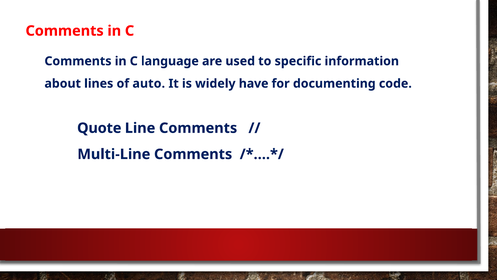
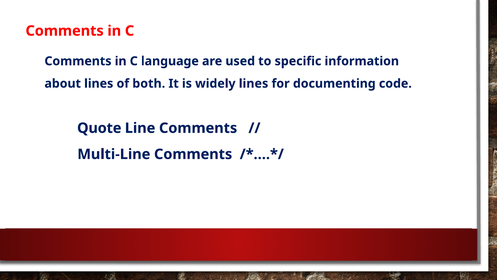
auto: auto -> both (149, 83)
widely have: have -> lines (254, 83)
